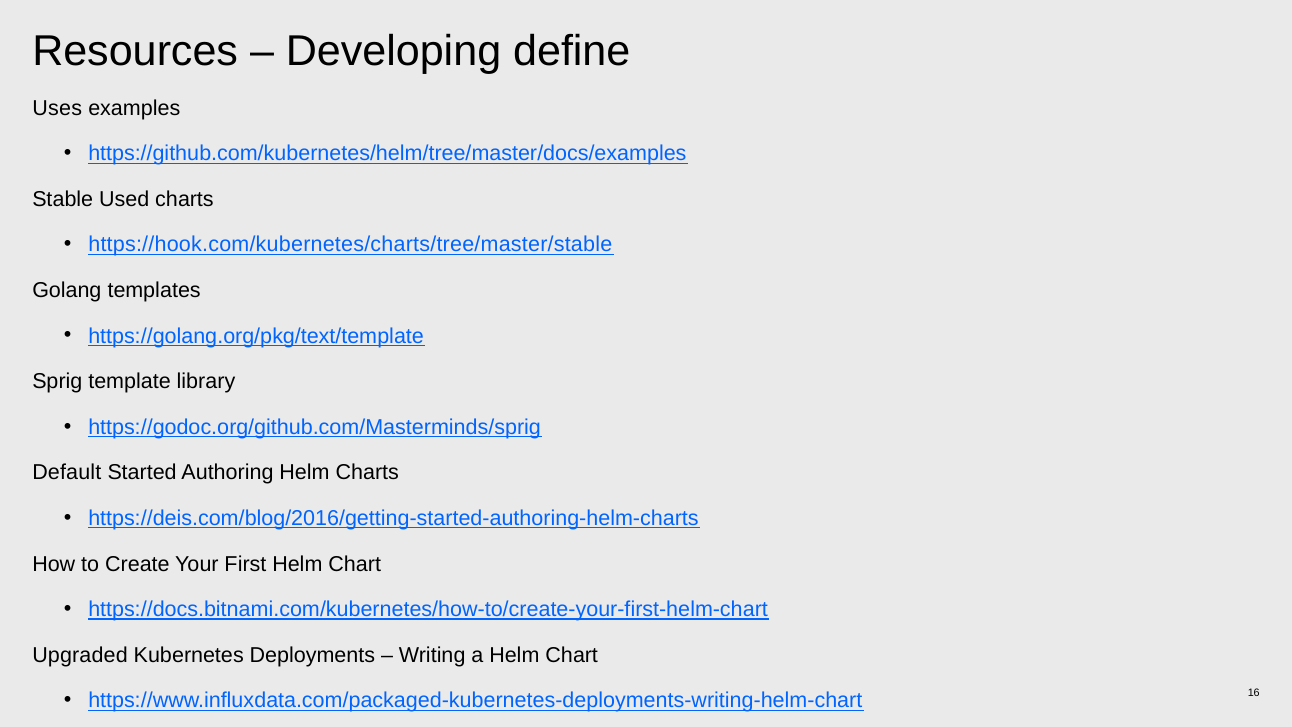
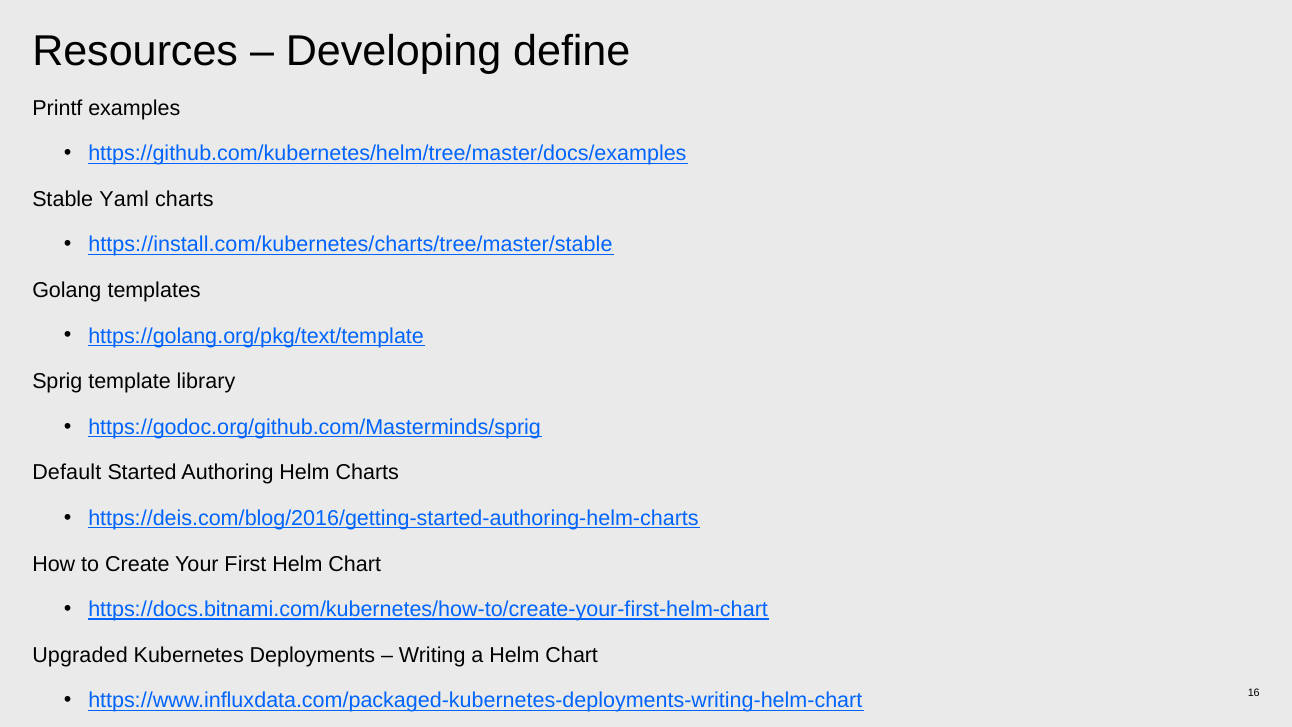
Uses: Uses -> Printf (57, 108)
Used: Used -> Yaml (124, 199)
https://hook.com/kubernetes/charts/tree/master/stable: https://hook.com/kubernetes/charts/tree/master/stable -> https://install.com/kubernetes/charts/tree/master/stable (350, 245)
